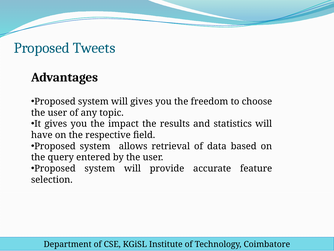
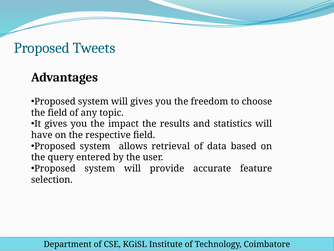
user: user -> field (57, 113)
